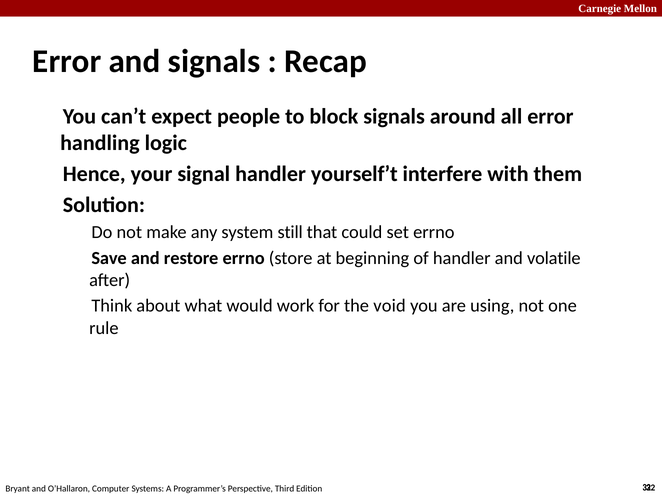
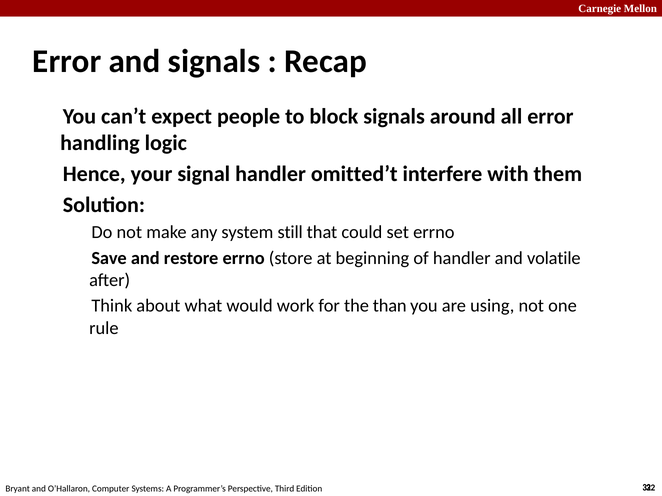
yourself’t: yourself’t -> omitted’t (354, 174)
void: void -> than (390, 306)
